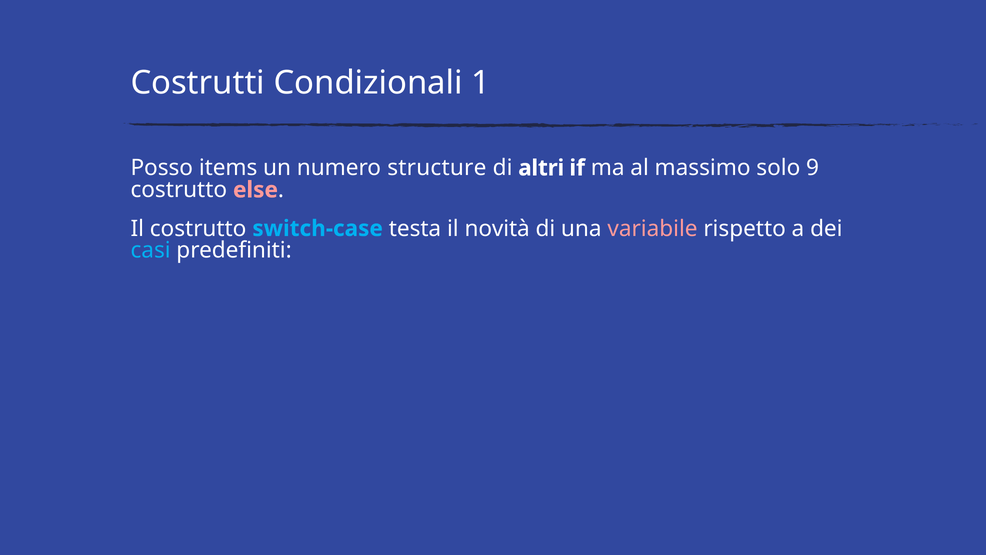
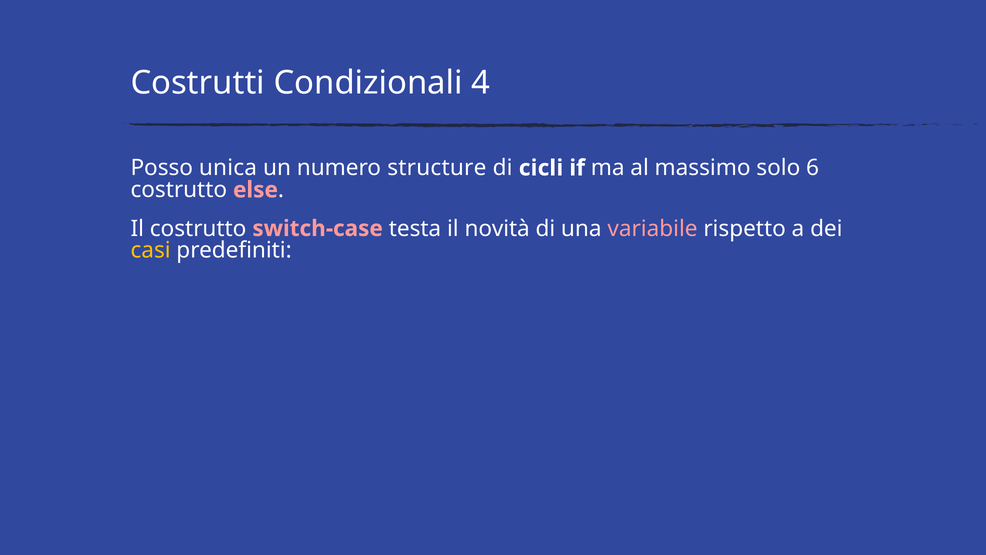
1: 1 -> 4 (481, 83)
items: items -> unica (228, 168)
di altri: altri -> cicli (541, 168)
9: 9 -> 6 (813, 168)
switch-case colour: light blue -> pink (318, 228)
casi colour: light blue -> yellow (151, 250)
